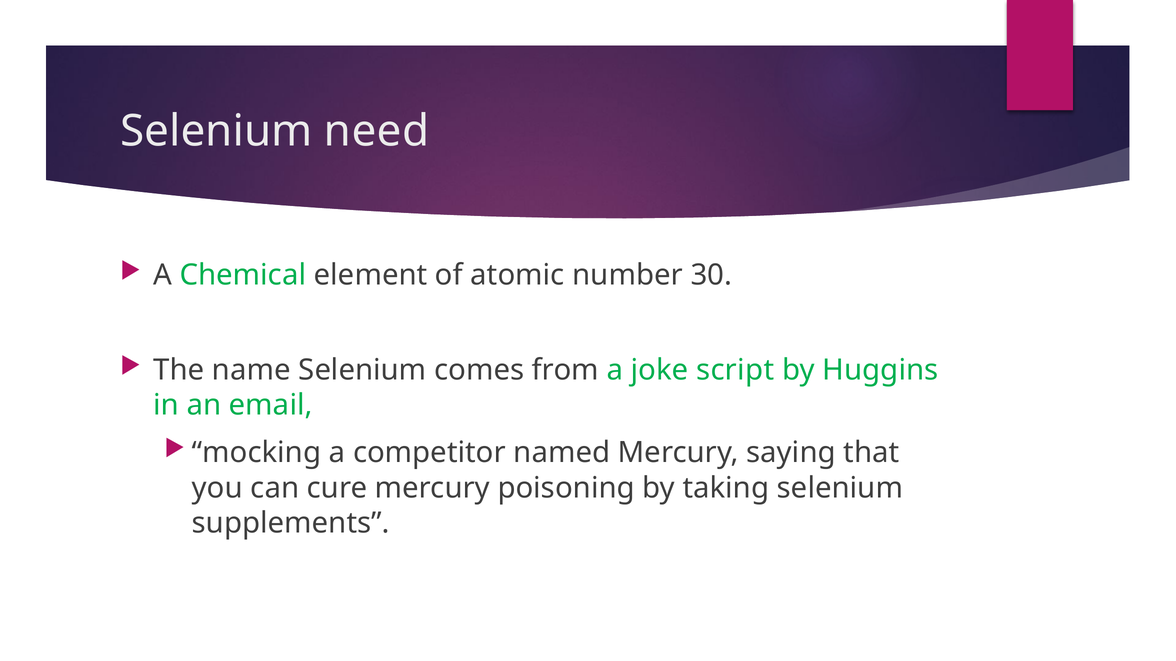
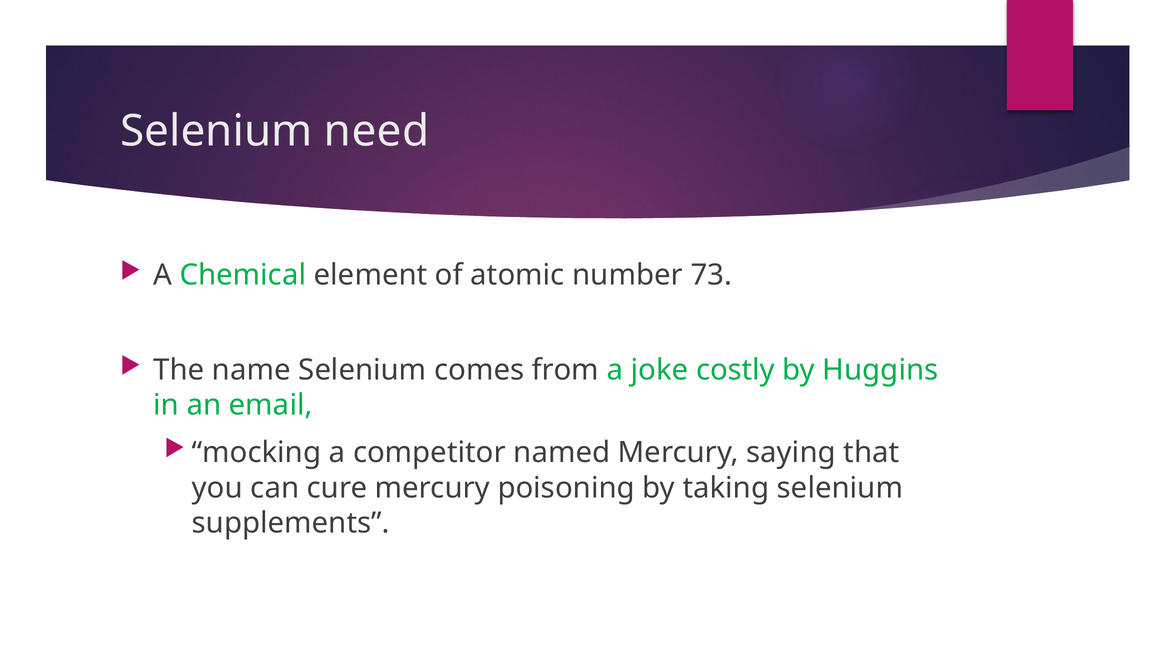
30: 30 -> 73 (711, 275)
script: script -> costly (735, 370)
